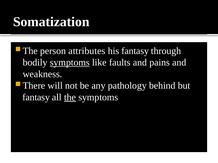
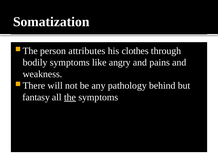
his fantasy: fantasy -> clothes (135, 51)
symptoms underline: present -> none (70, 63)
faults: faults -> angry (120, 63)
